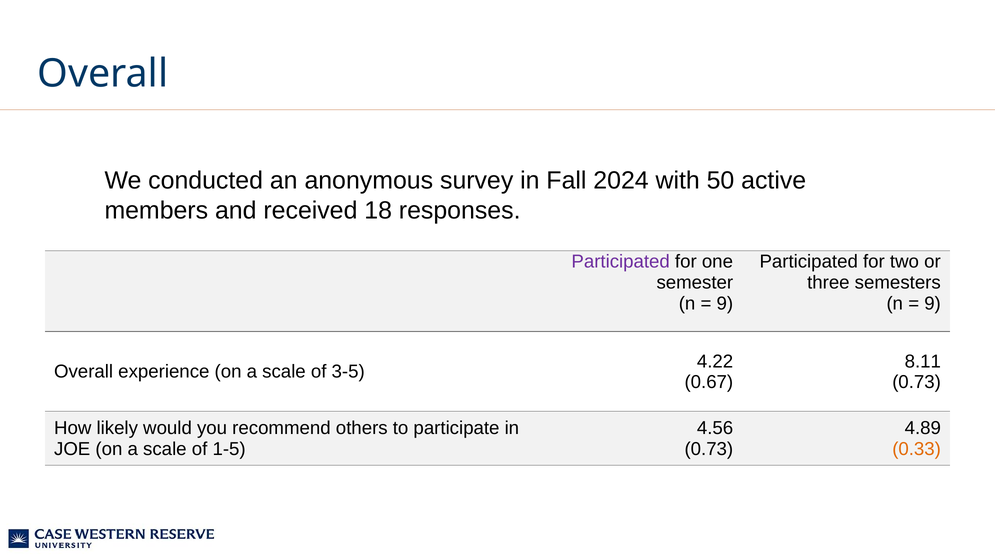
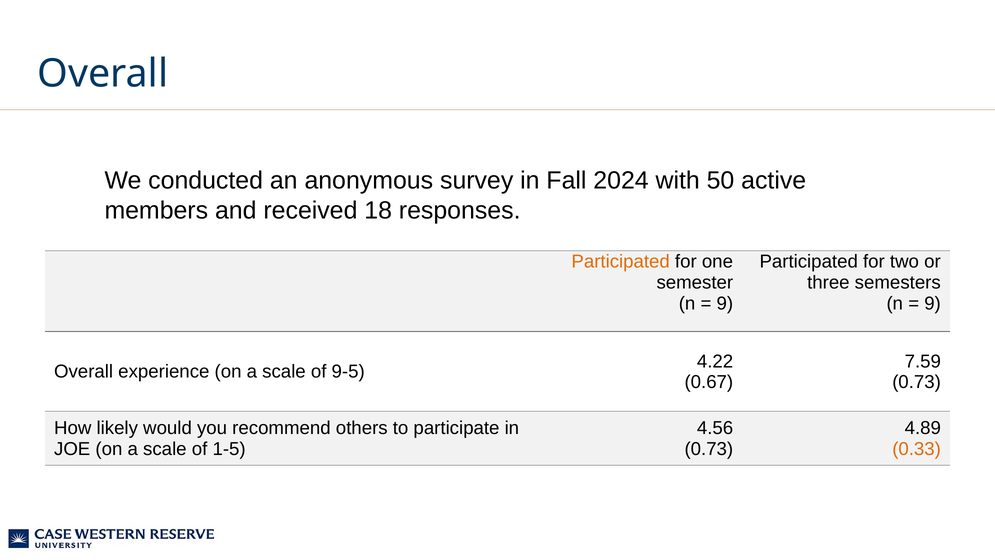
Participated colour: purple -> orange (621, 261)
8.11: 8.11 -> 7.59 (923, 361)
3-5: 3-5 -> 9-5 (348, 372)
